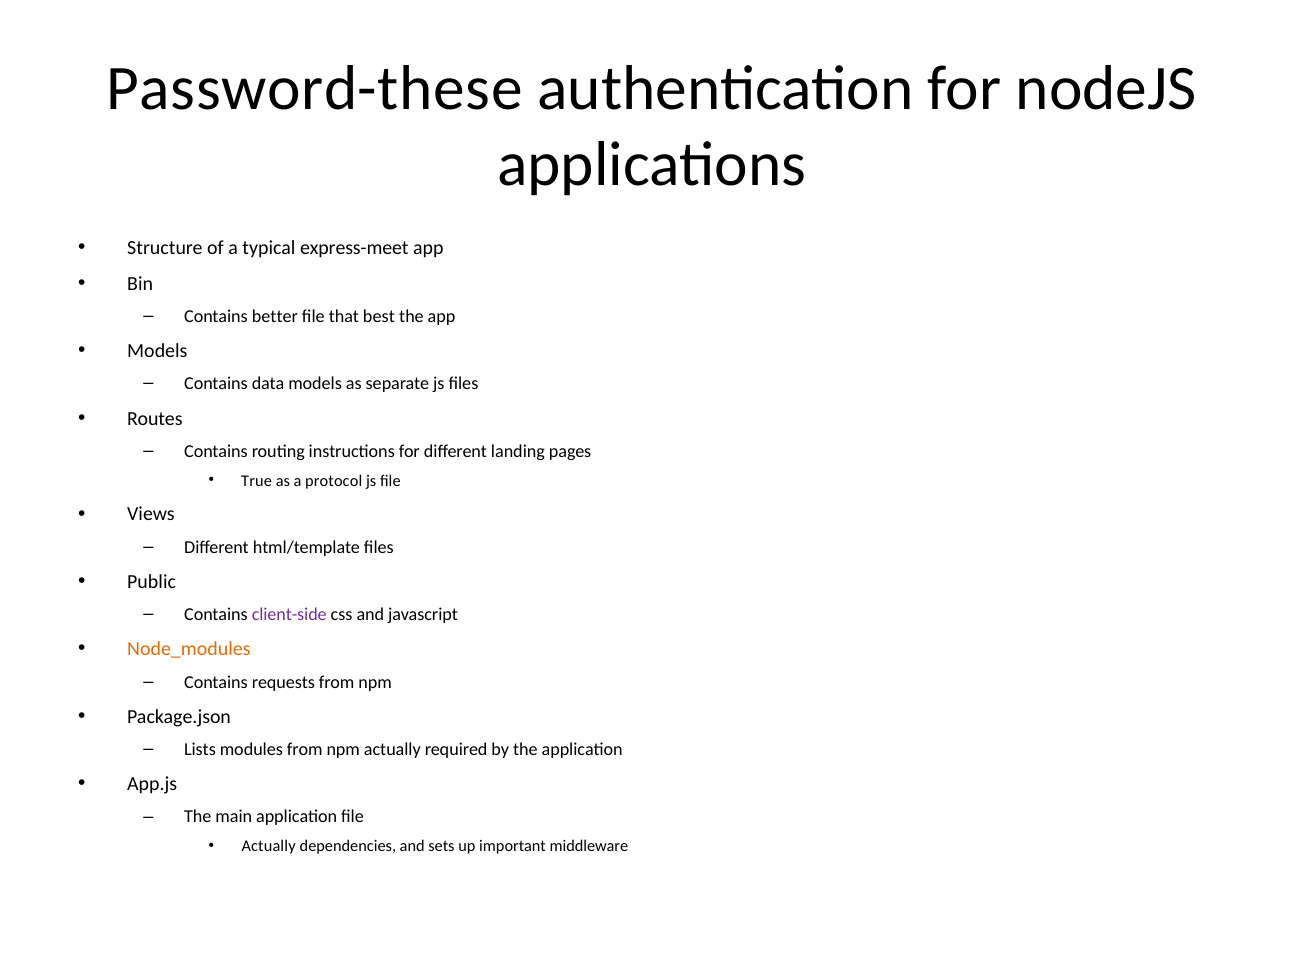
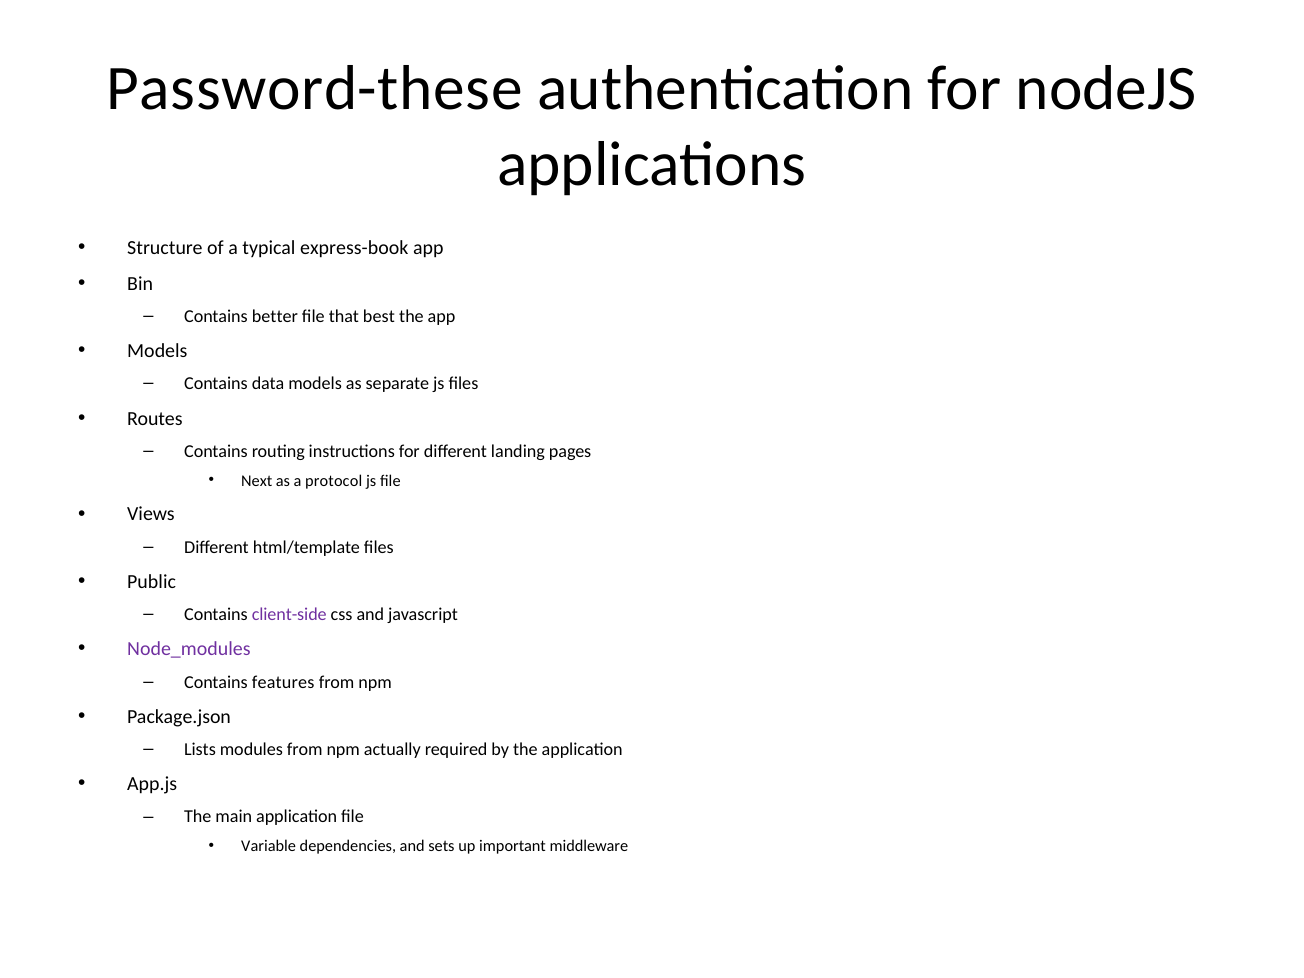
express-meet: express-meet -> express-book (354, 248)
True: True -> Next (257, 481)
Node_modules colour: orange -> purple (189, 649)
requests: requests -> features (283, 682)
Actually: Actually -> Variable (269, 846)
